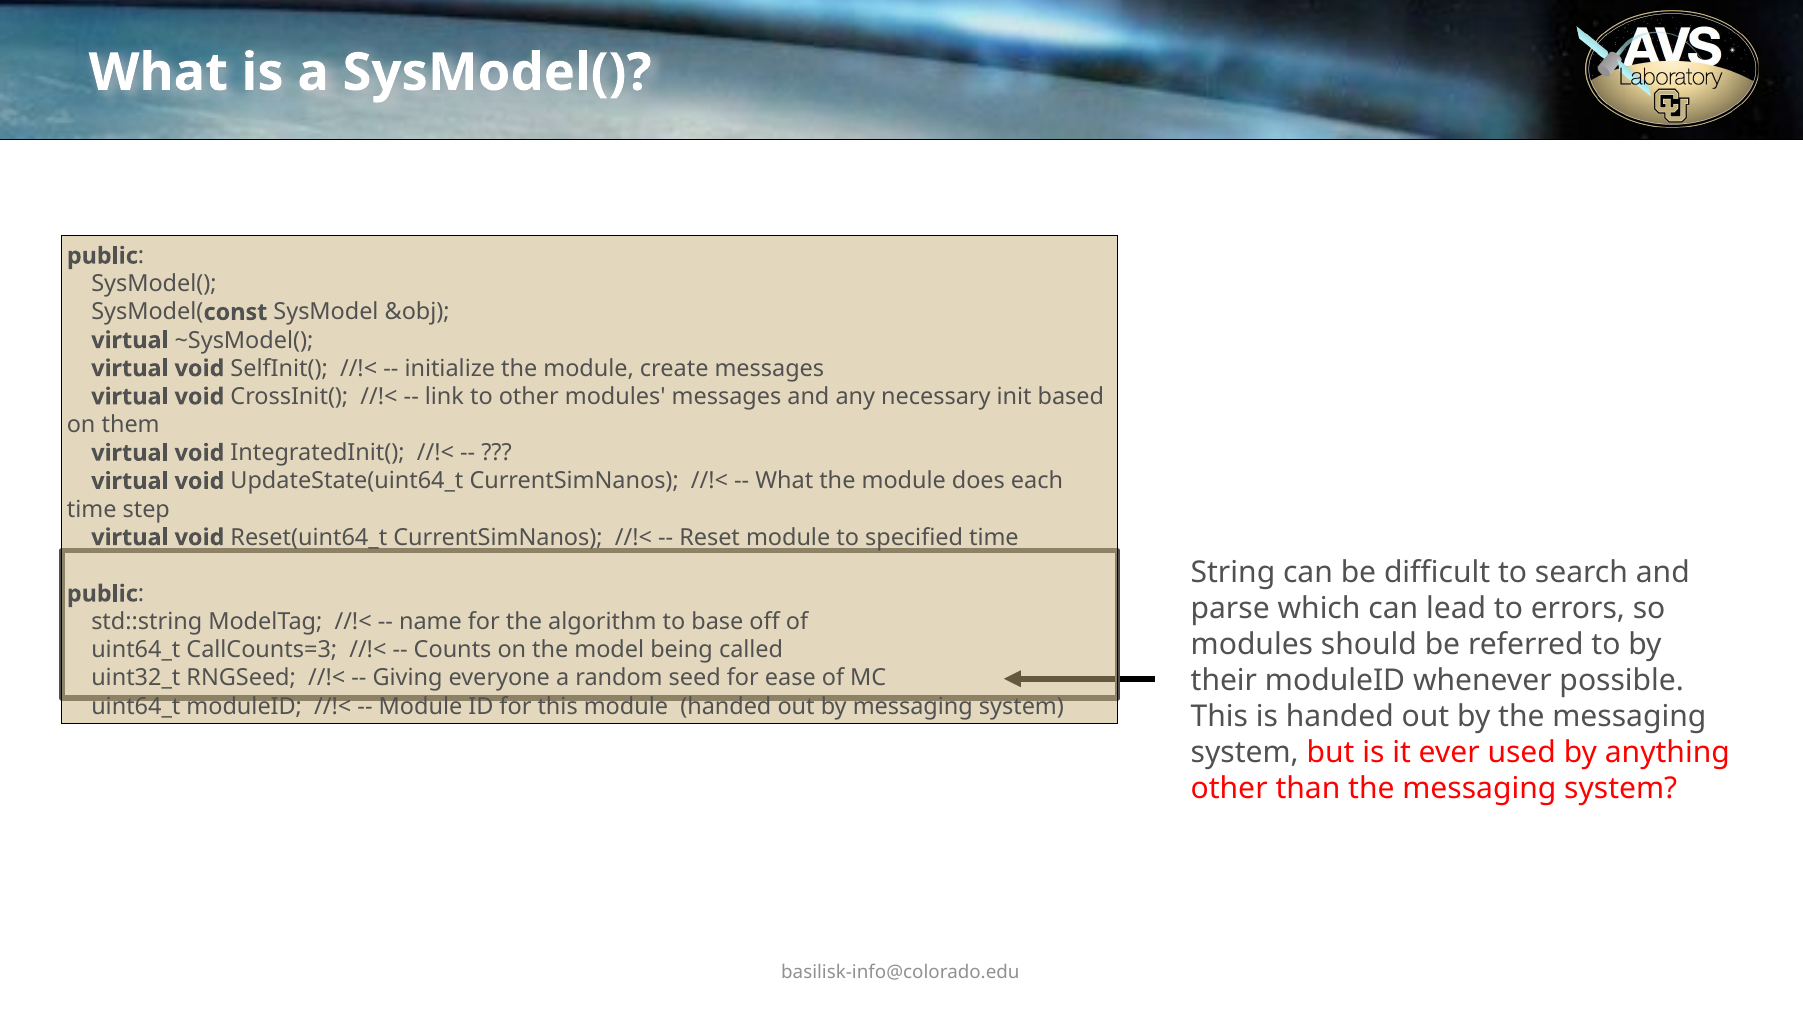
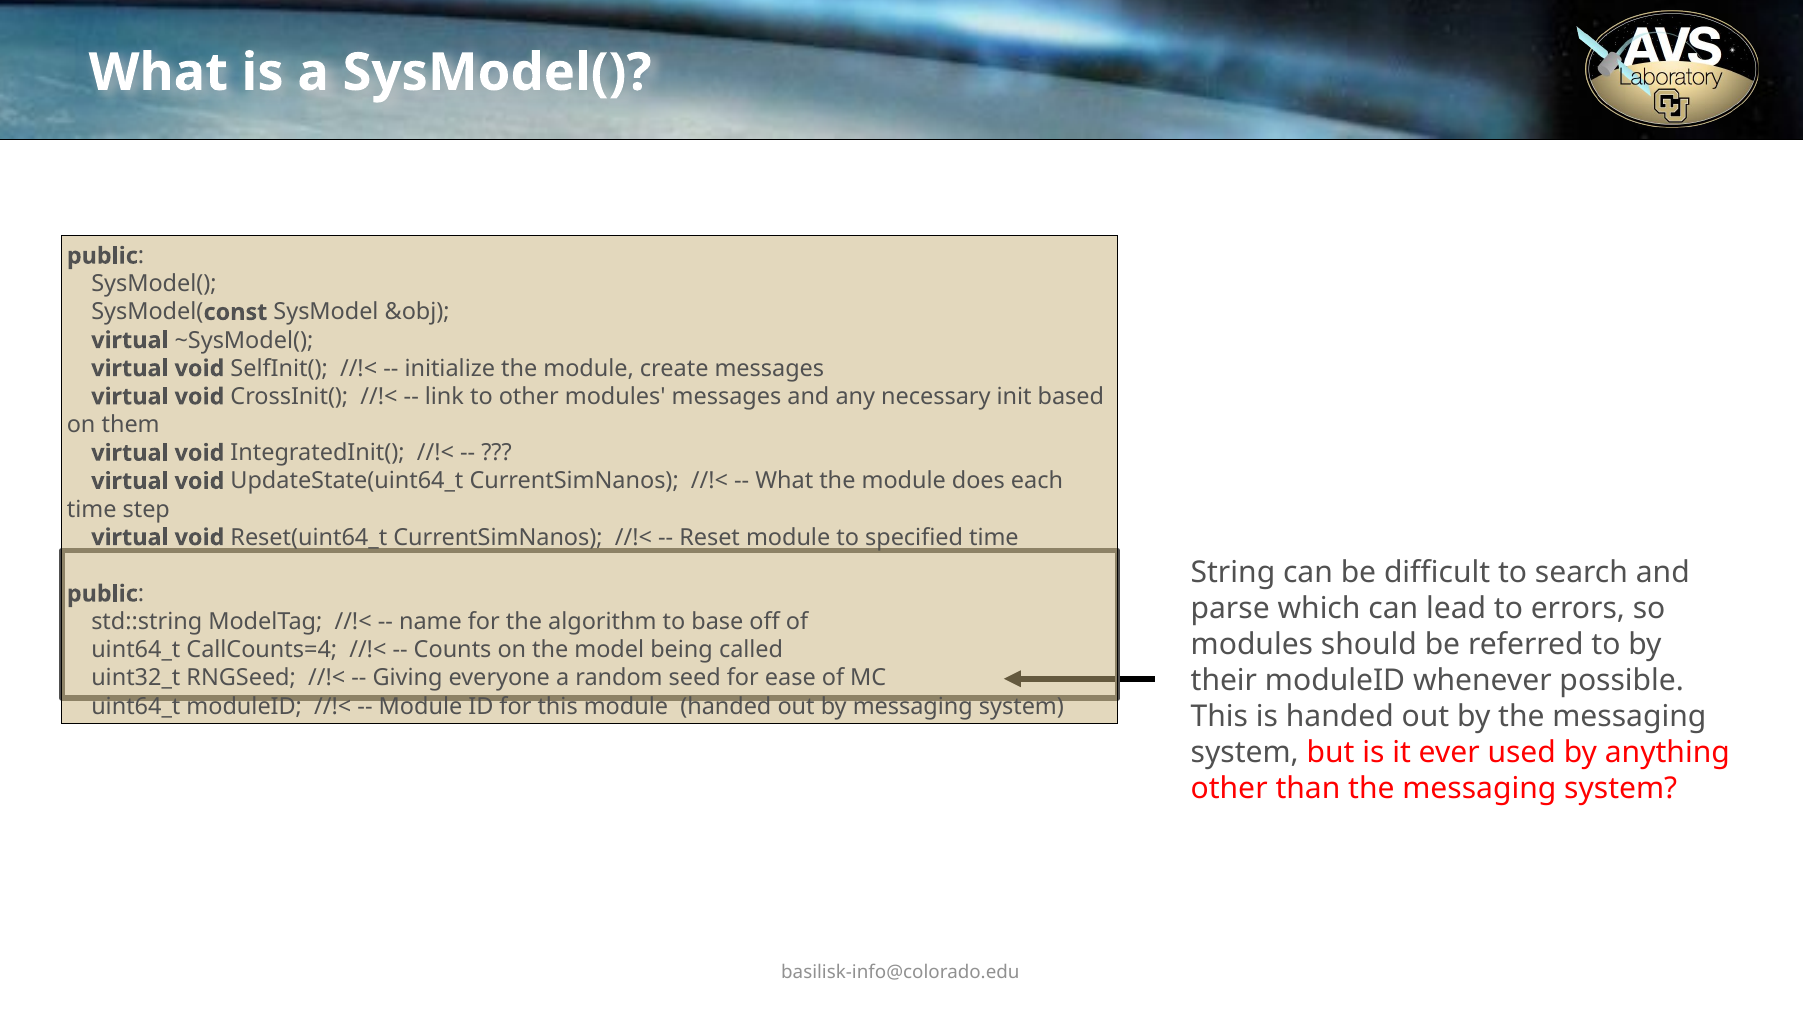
CallCounts=3: CallCounts=3 -> CallCounts=4 (262, 650)
